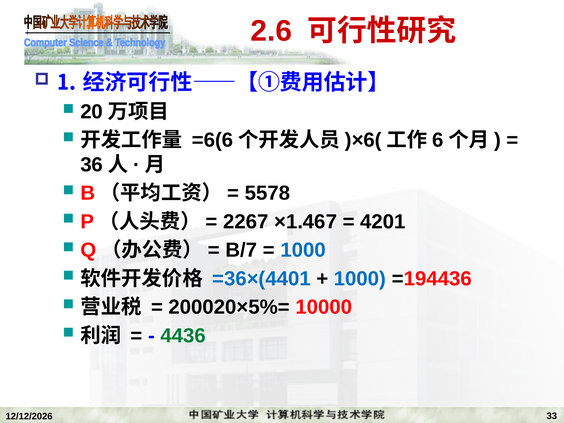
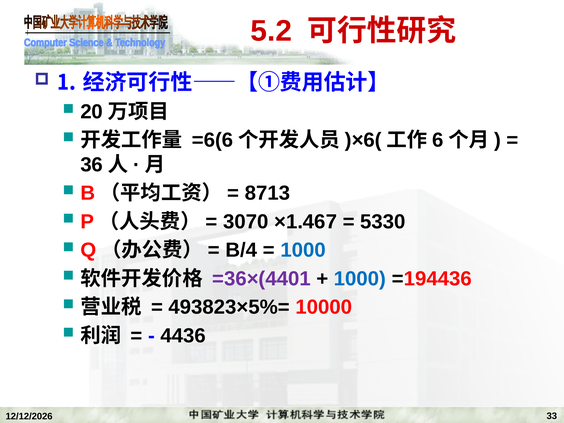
2.6: 2.6 -> 5.2 (271, 31)
5578: 5578 -> 8713 (267, 193)
2267: 2267 -> 3070 (246, 222)
4201: 4201 -> 5330 (383, 222)
B/7: B/7 -> B/4 (241, 250)
=36×(4401 colour: blue -> purple (261, 279)
200020×5%=: 200020×5%= -> 493823×5%= (229, 307)
4436 colour: green -> black (183, 336)
